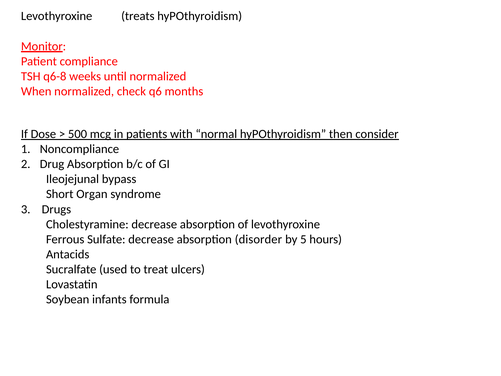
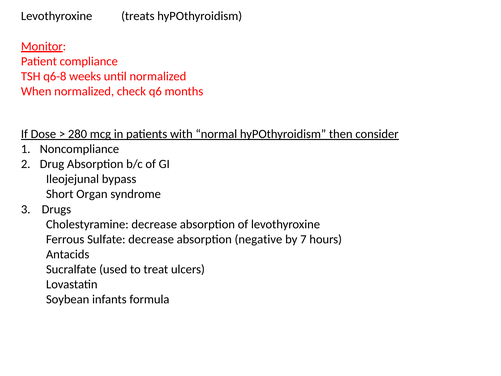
500: 500 -> 280 (78, 134)
disorder: disorder -> negative (258, 239)
5: 5 -> 7 (303, 239)
